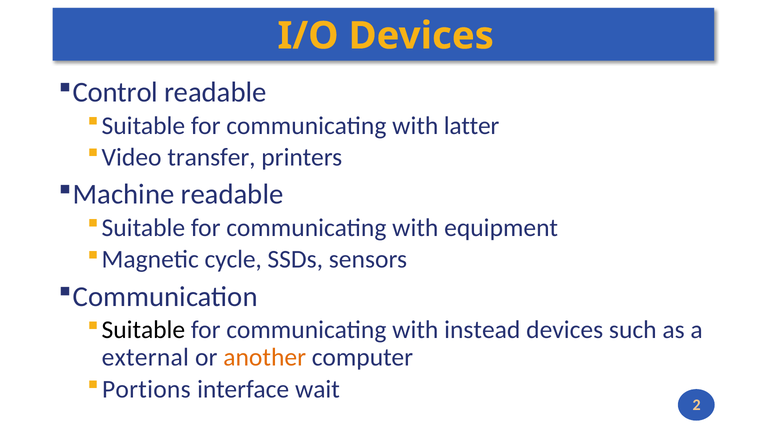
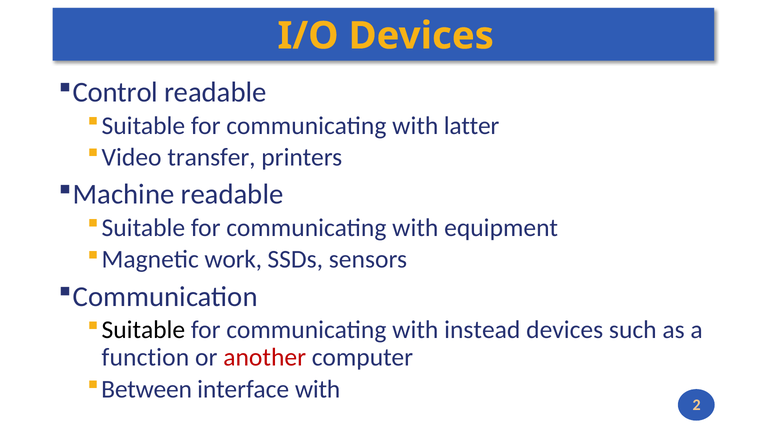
cycle: cycle -> work (233, 260)
external: external -> function (145, 358)
another colour: orange -> red (265, 358)
Portions: Portions -> Between (147, 390)
interface wait: wait -> with (318, 390)
